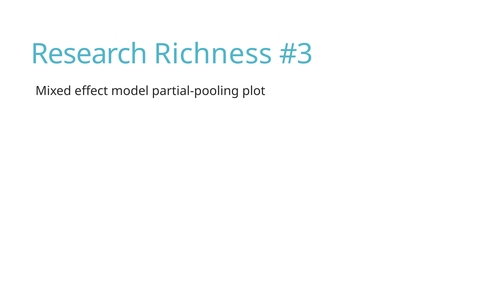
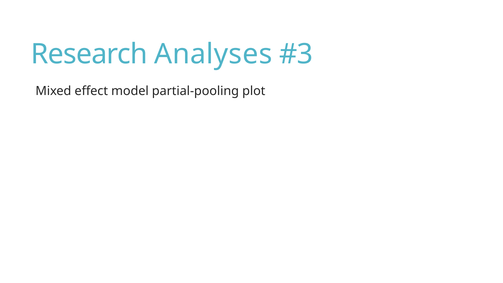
Richness: Richness -> Analyses (213, 54)
